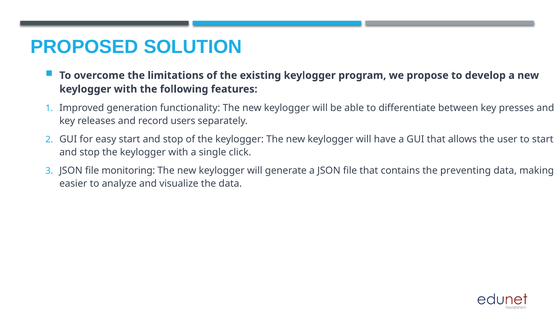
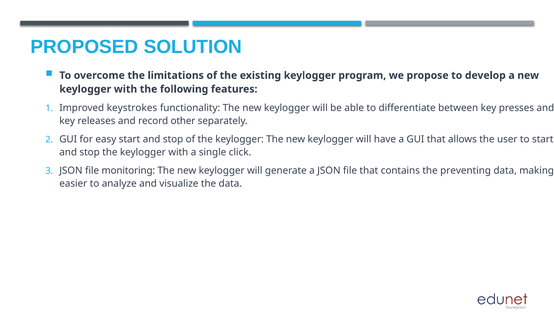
generation: generation -> keystrokes (132, 108)
users: users -> other (183, 121)
